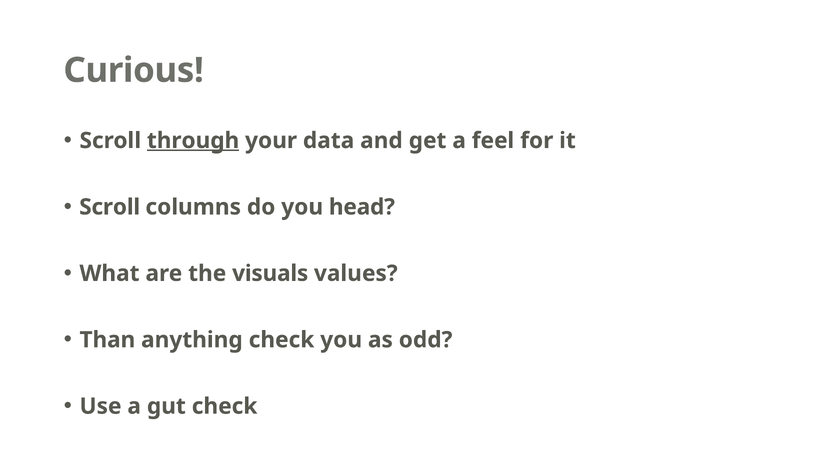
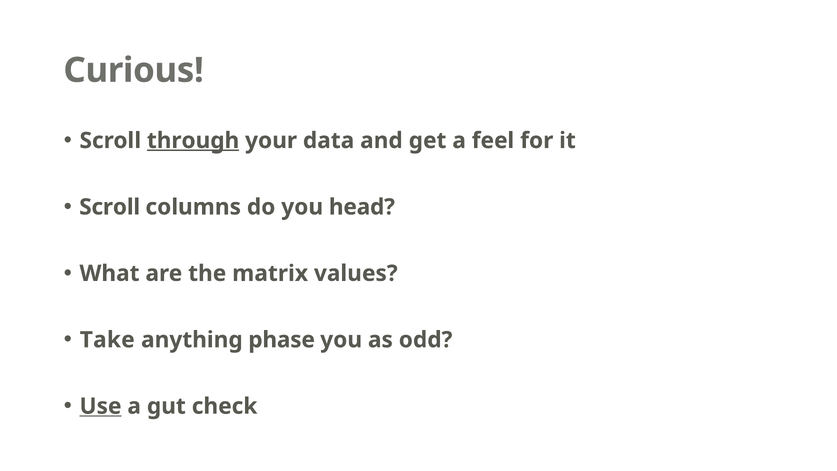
visuals: visuals -> matrix (270, 273)
Than: Than -> Take (107, 340)
anything check: check -> phase (282, 340)
Use underline: none -> present (100, 406)
